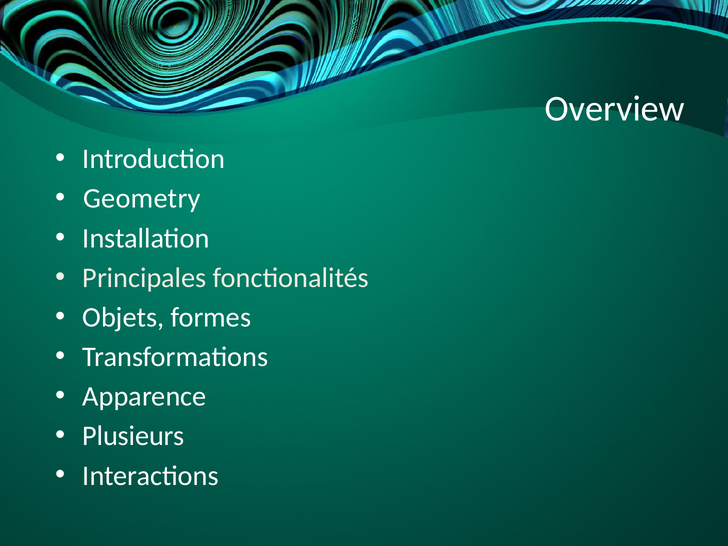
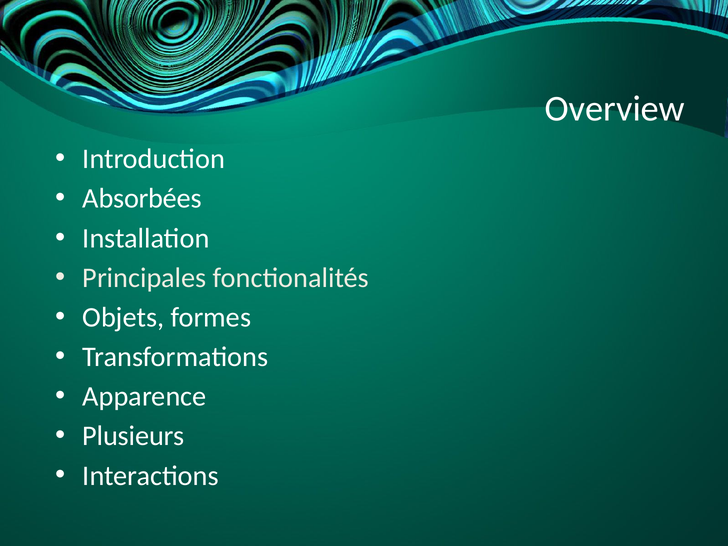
Geometry: Geometry -> Absorbées (142, 199)
